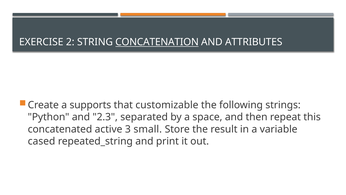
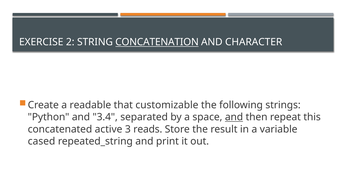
ATTRIBUTES: ATTRIBUTES -> CHARACTER (254, 42)
supports: supports -> readable (90, 105)
2.3: 2.3 -> 3.4 (105, 117)
and underline: none -> present (234, 117)
small: small -> reads (148, 129)
